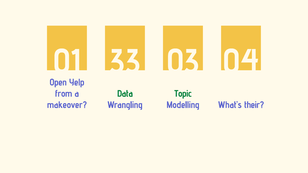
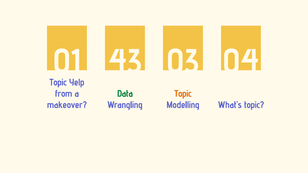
33: 33 -> 43 (125, 62)
Open: Open -> Topic (58, 82)
Topic colour: green -> orange (183, 94)
What’s their: their -> topic (254, 105)
